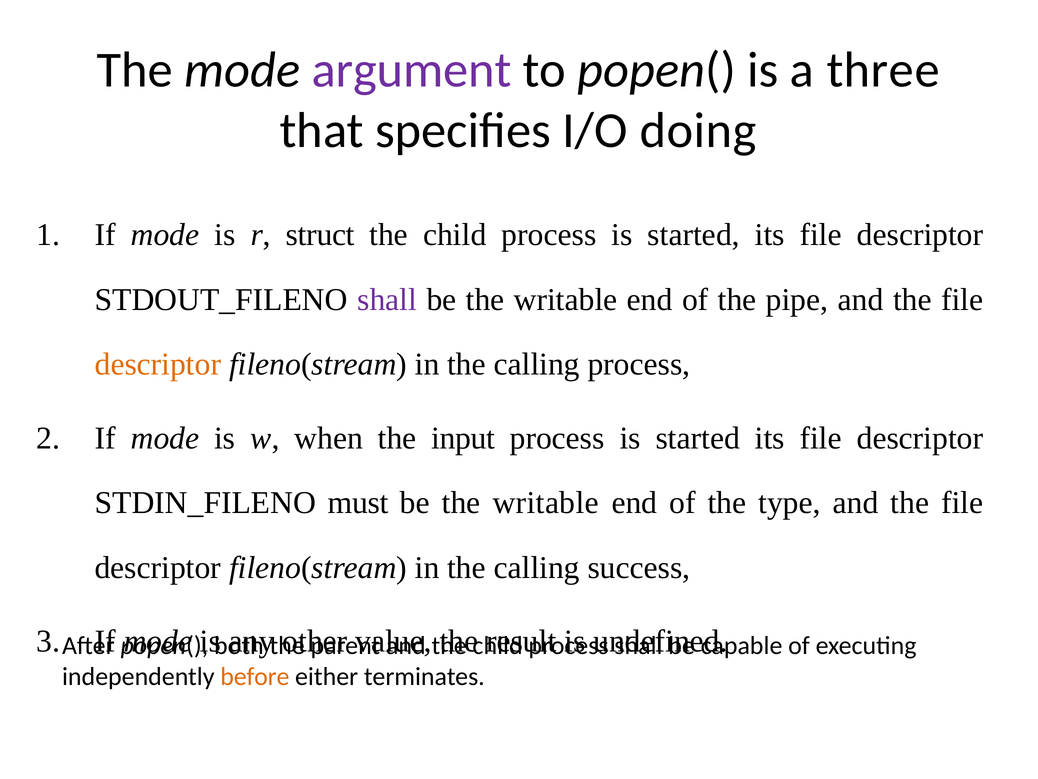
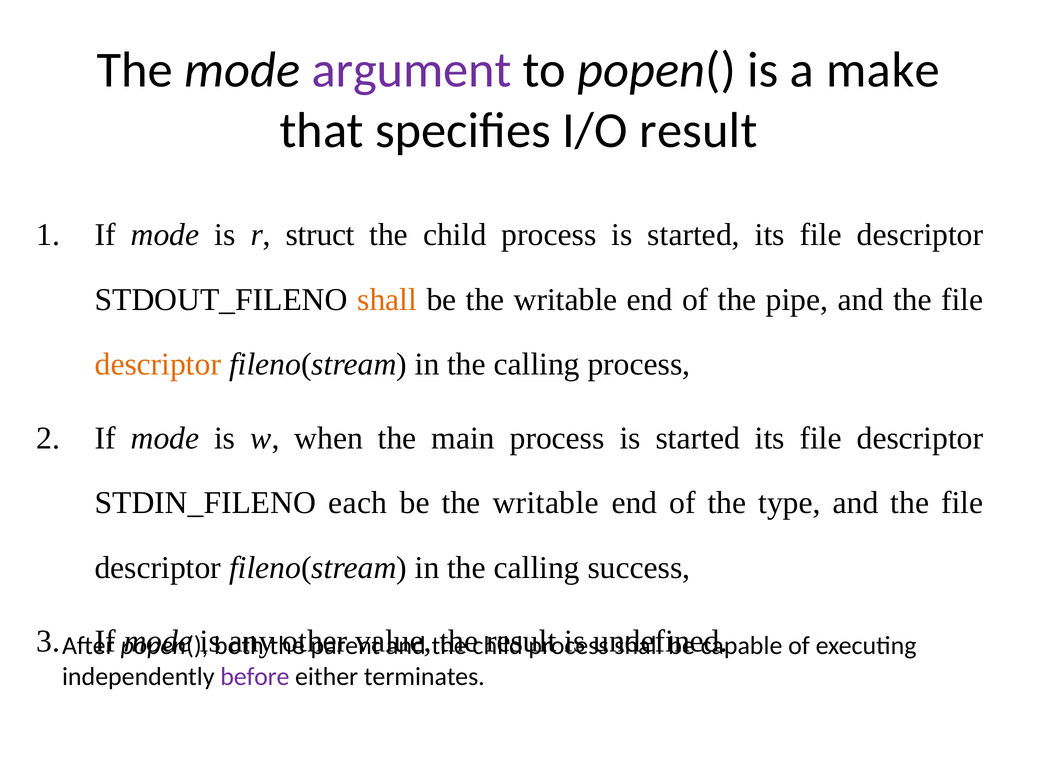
three: three -> make (883, 70)
I/O doing: doing -> result (698, 131)
shall colour: purple -> orange (387, 299)
input: input -> main (463, 438)
must: must -> each (358, 503)
before colour: orange -> purple (255, 676)
